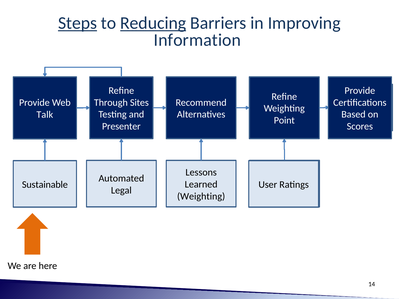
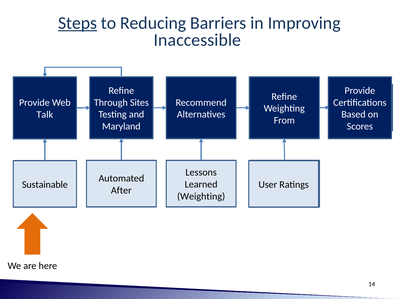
Reducing underline: present -> none (153, 23)
Information: Information -> Inaccessible (197, 40)
Point: Point -> From (284, 121)
Presenter: Presenter -> Maryland (121, 126)
Legal: Legal -> After (121, 190)
